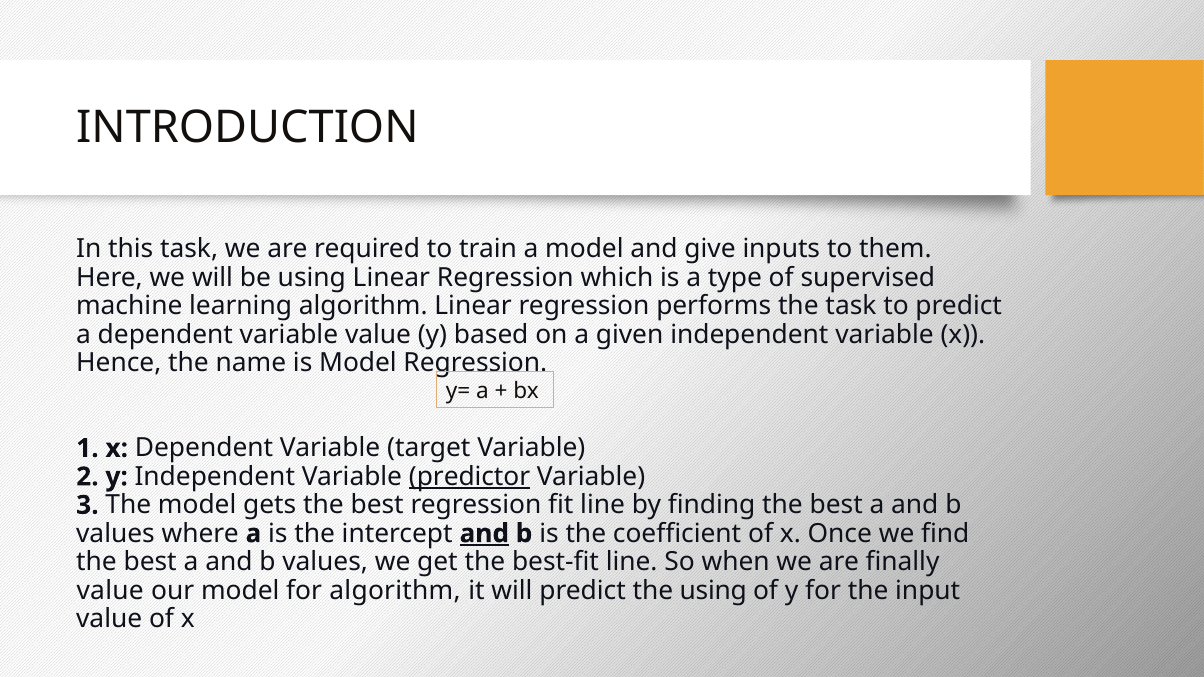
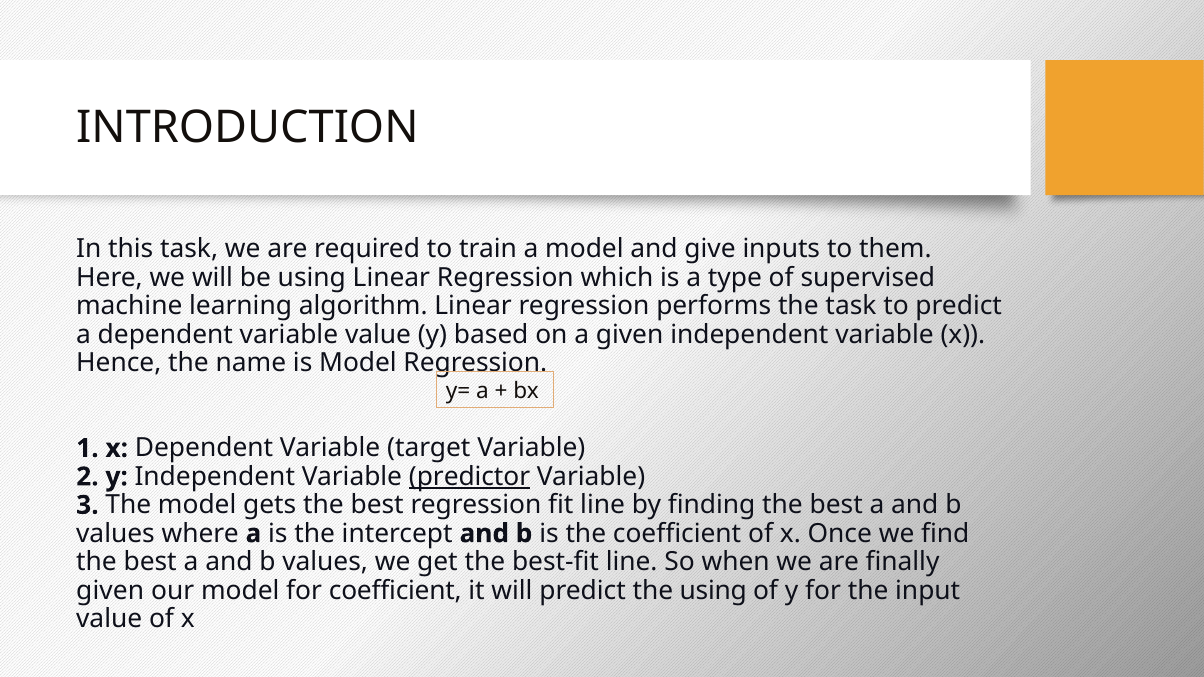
and underline: present -> none (484, 534)
value: value -> given (110, 591)
for algorithm: algorithm -> coefficient (395, 591)
